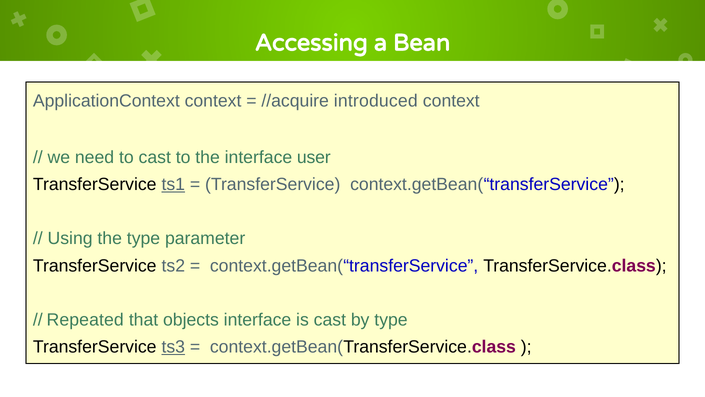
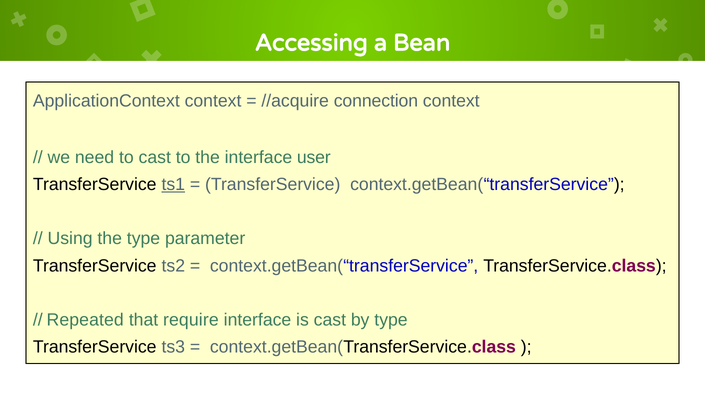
introduced: introduced -> connection (376, 101)
objects: objects -> require (191, 319)
ts3 underline: present -> none (173, 347)
